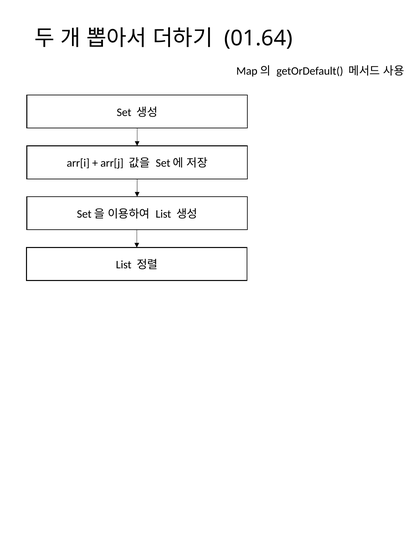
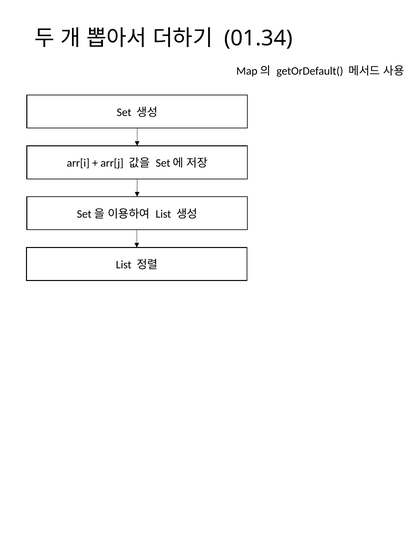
01.64: 01.64 -> 01.34 (258, 38)
